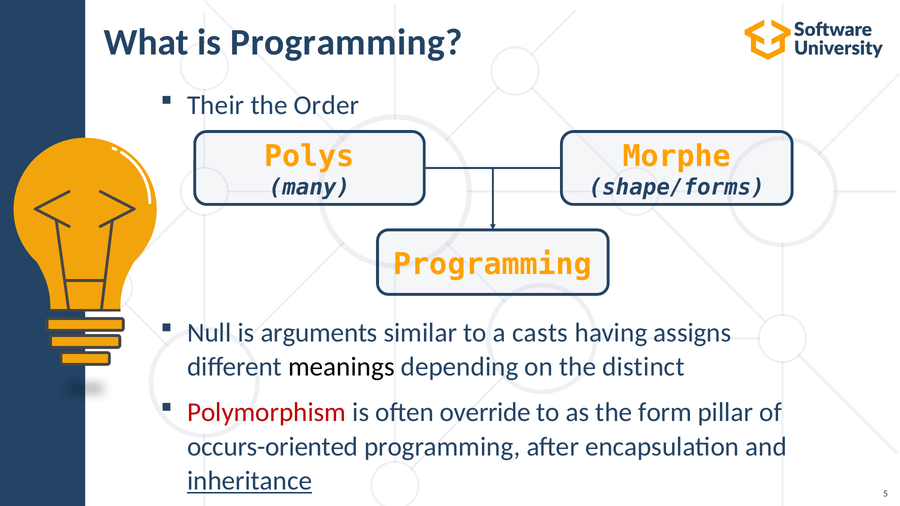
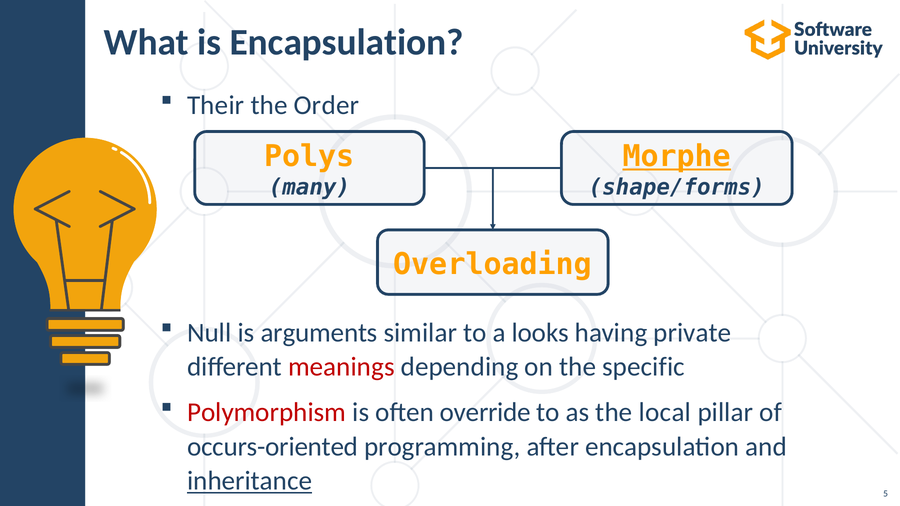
is Programming: Programming -> Encapsulation (347, 43)
Morphe underline: none -> present (677, 157)
Programming: Programming -> Overloading (493, 264)
casts: casts -> looks (540, 333)
assigns: assigns -> private (692, 333)
meanings colour: black -> red (341, 367)
distinct: distinct -> specific (644, 367)
form: form -> local (665, 413)
